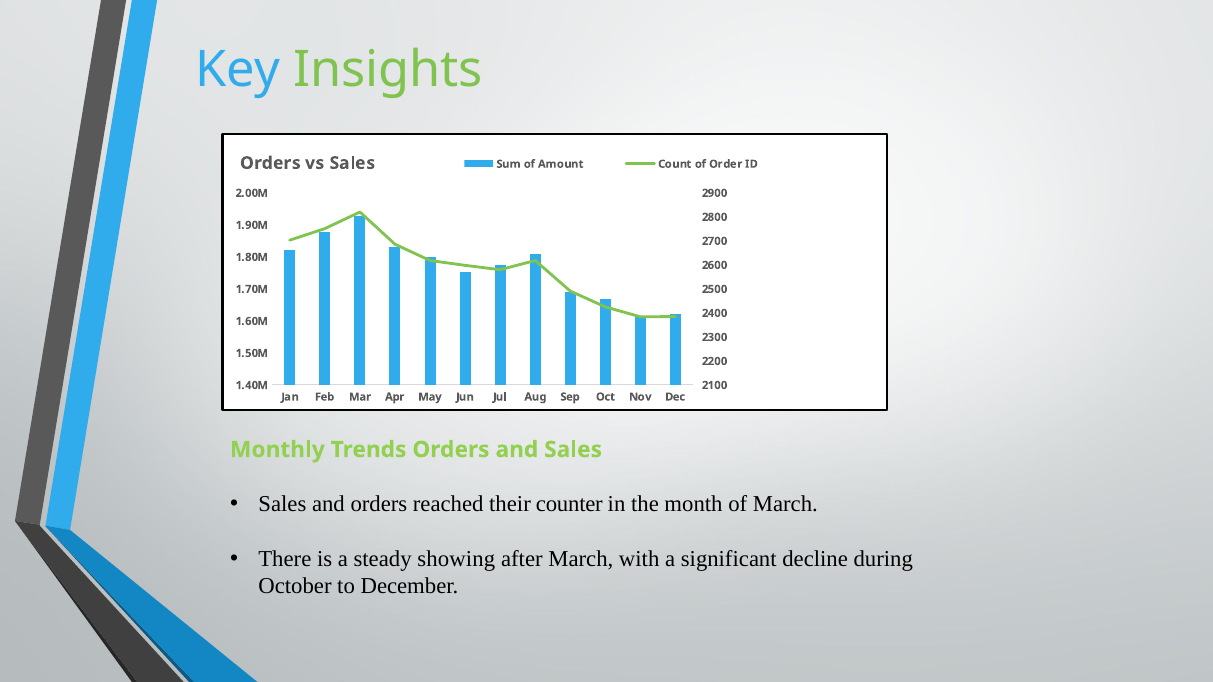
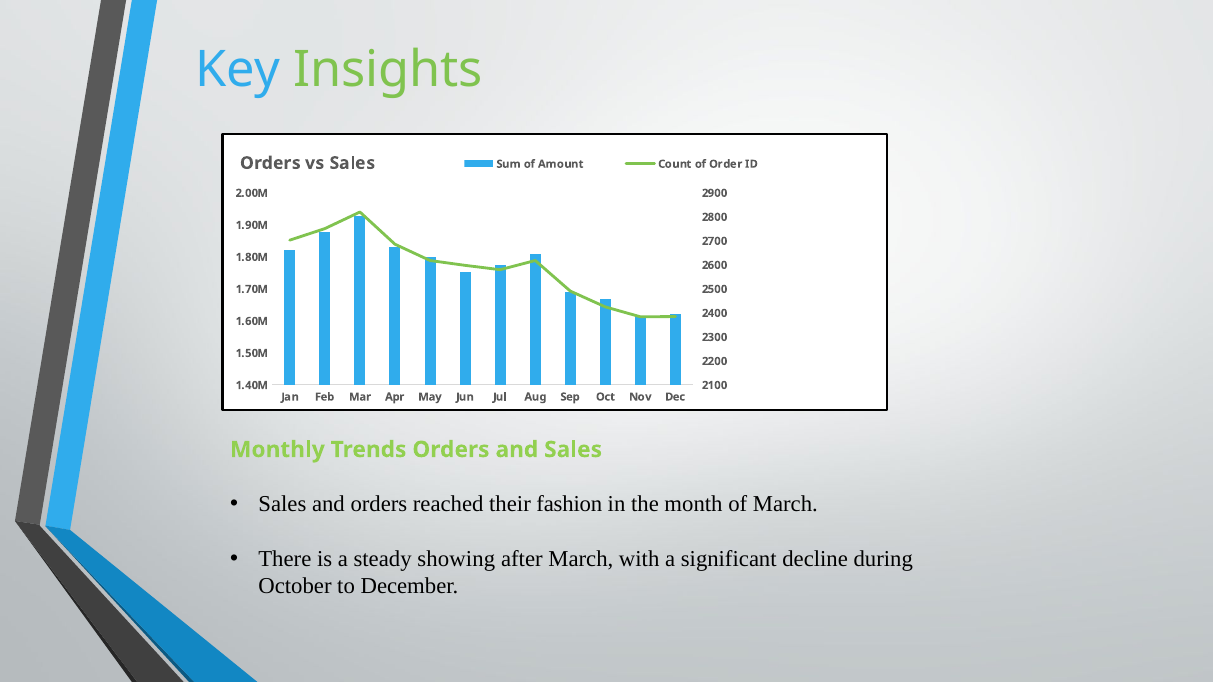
counter: counter -> fashion (569, 504)
